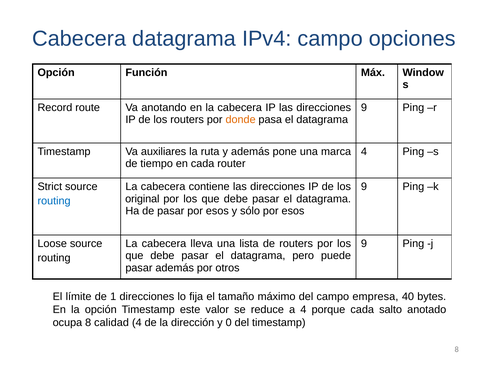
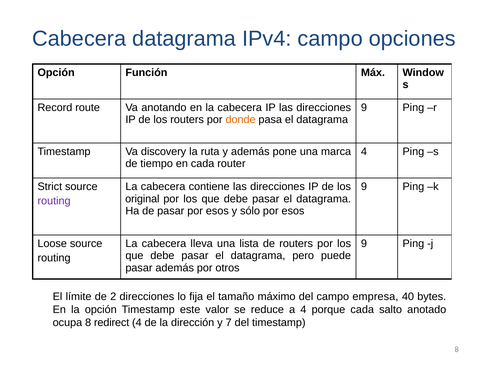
auxiliares: auxiliares -> discovery (164, 152)
routing colour: blue -> purple (54, 201)
1: 1 -> 2 (113, 296)
calidad: calidad -> redirect (112, 322)
0: 0 -> 7 (229, 322)
